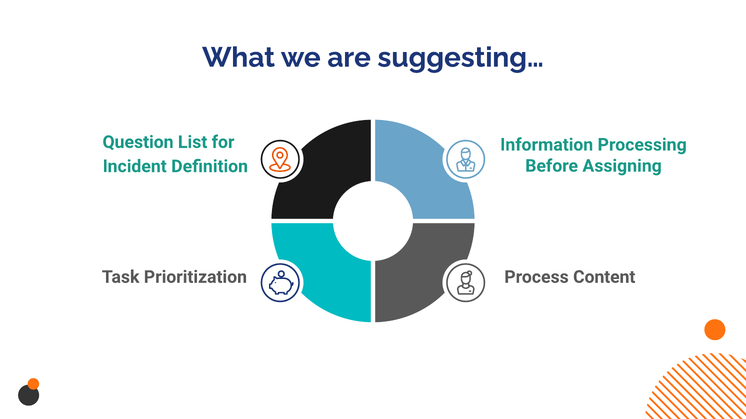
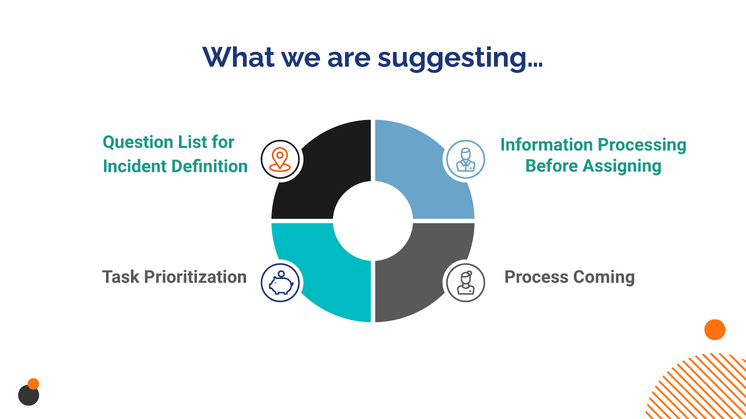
Content: Content -> Coming (604, 277)
